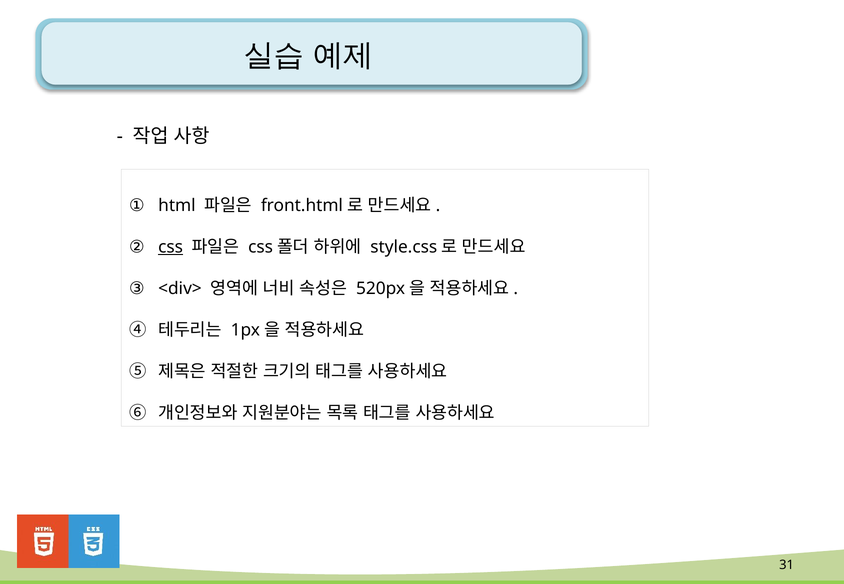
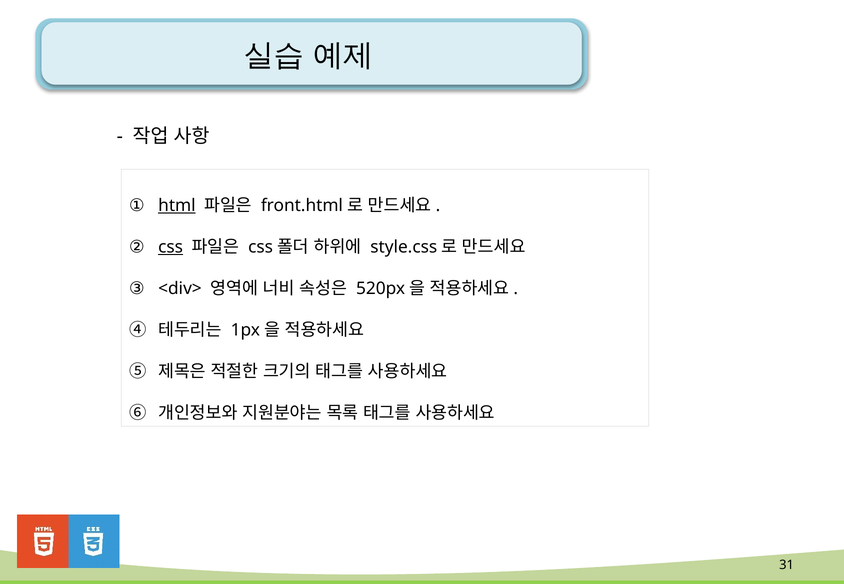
html underline: none -> present (177, 206)
